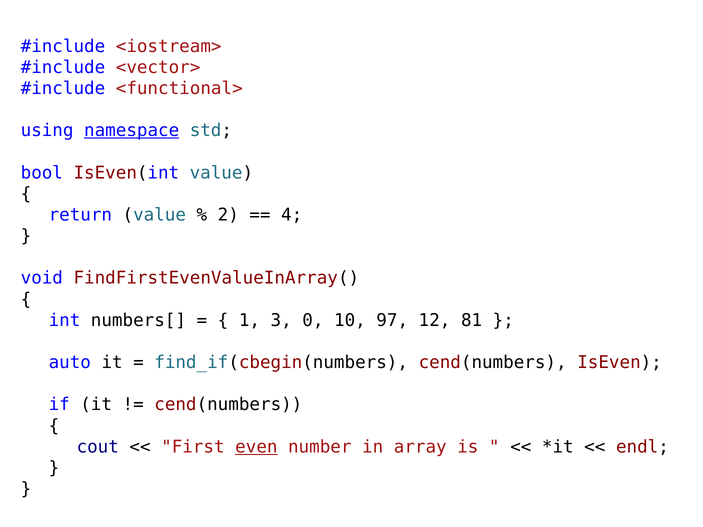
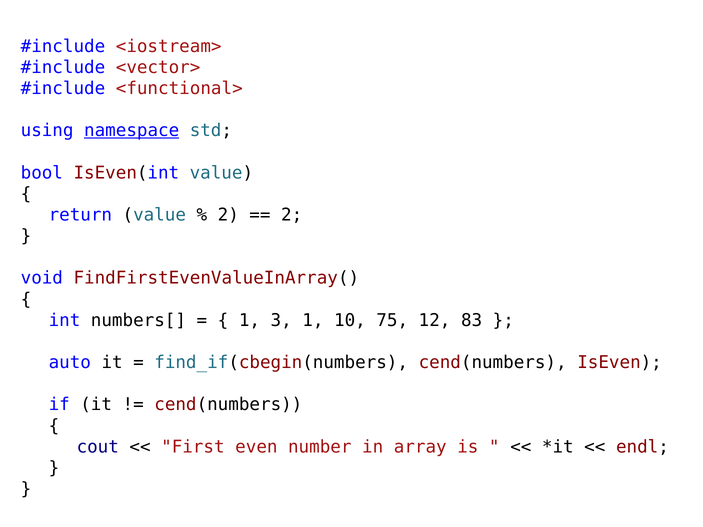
4: 4 -> 2 (292, 215)
3 0: 0 -> 1 (313, 320)
97: 97 -> 75 (392, 320)
81: 81 -> 83 (472, 320)
even underline: present -> none (256, 447)
